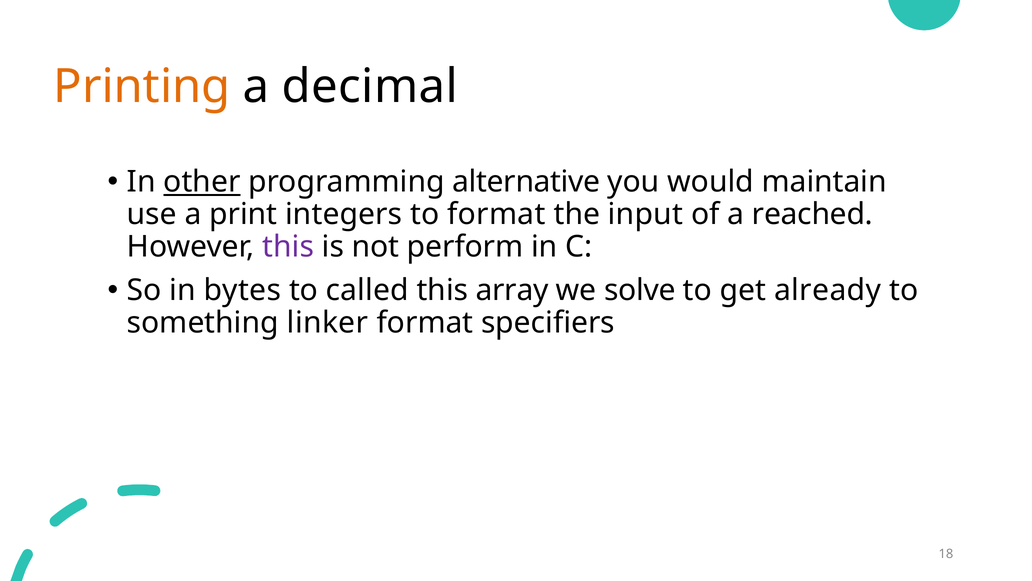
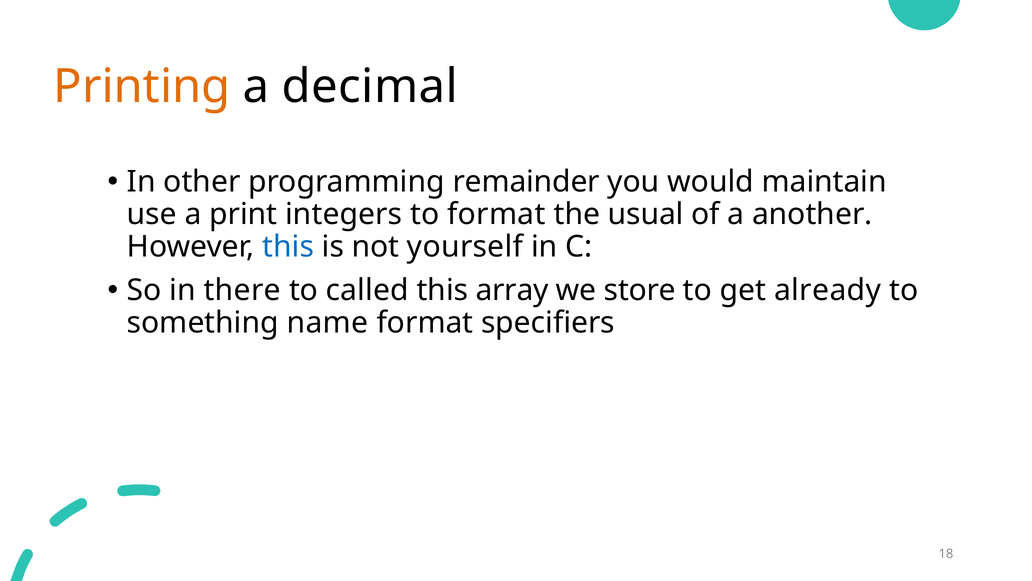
other underline: present -> none (202, 182)
alternative: alternative -> remainder (526, 182)
input: input -> usual (646, 214)
reached: reached -> another (812, 214)
this colour: purple -> blue (288, 247)
perform: perform -> yourself (465, 247)
bytes: bytes -> there (242, 290)
solve: solve -> store (640, 290)
linker: linker -> name (328, 323)
